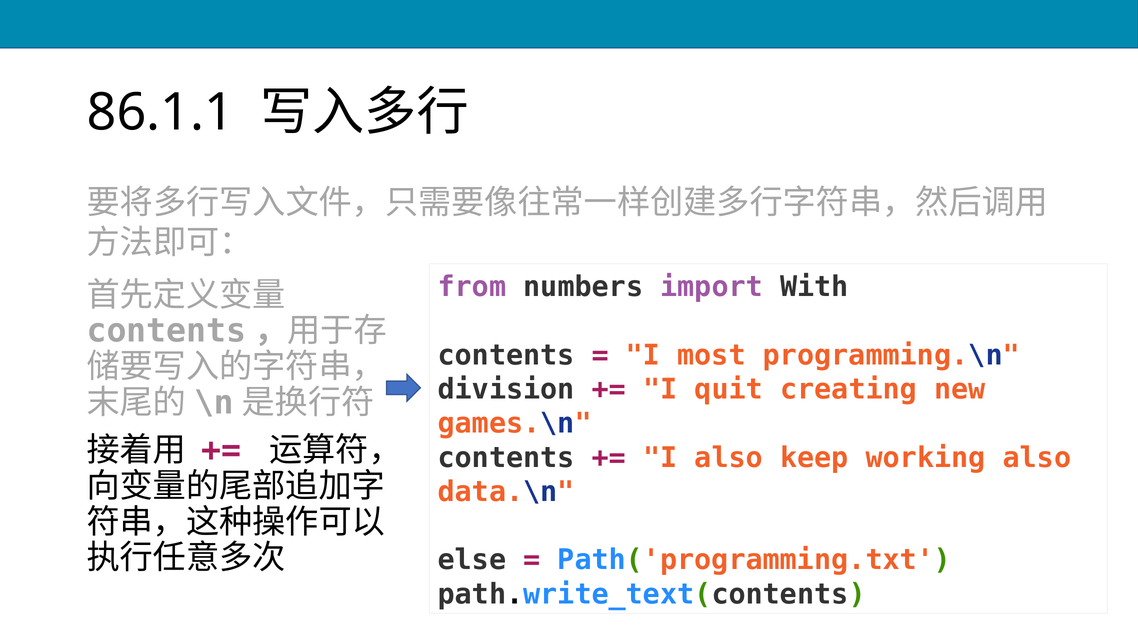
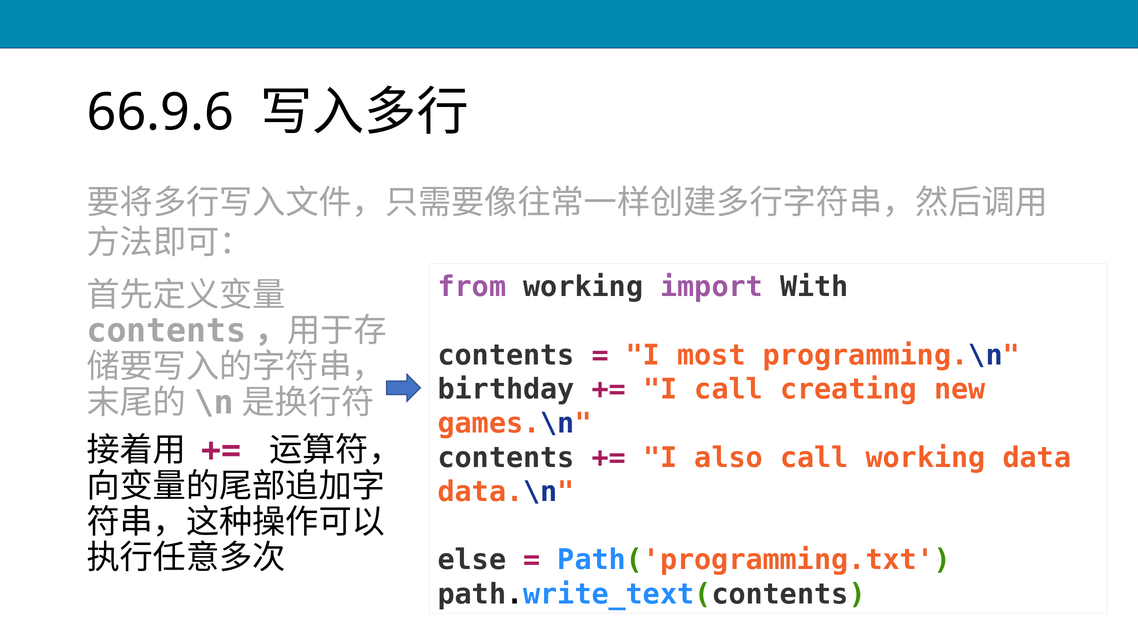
86.1.1: 86.1.1 -> 66.9.6 (160, 113)
from numbers: numbers -> working (583, 287)
division: division -> birthday (506, 389)
I quit: quit -> call (729, 389)
also keep: keep -> call (814, 458)
working also: also -> data (1037, 458)
